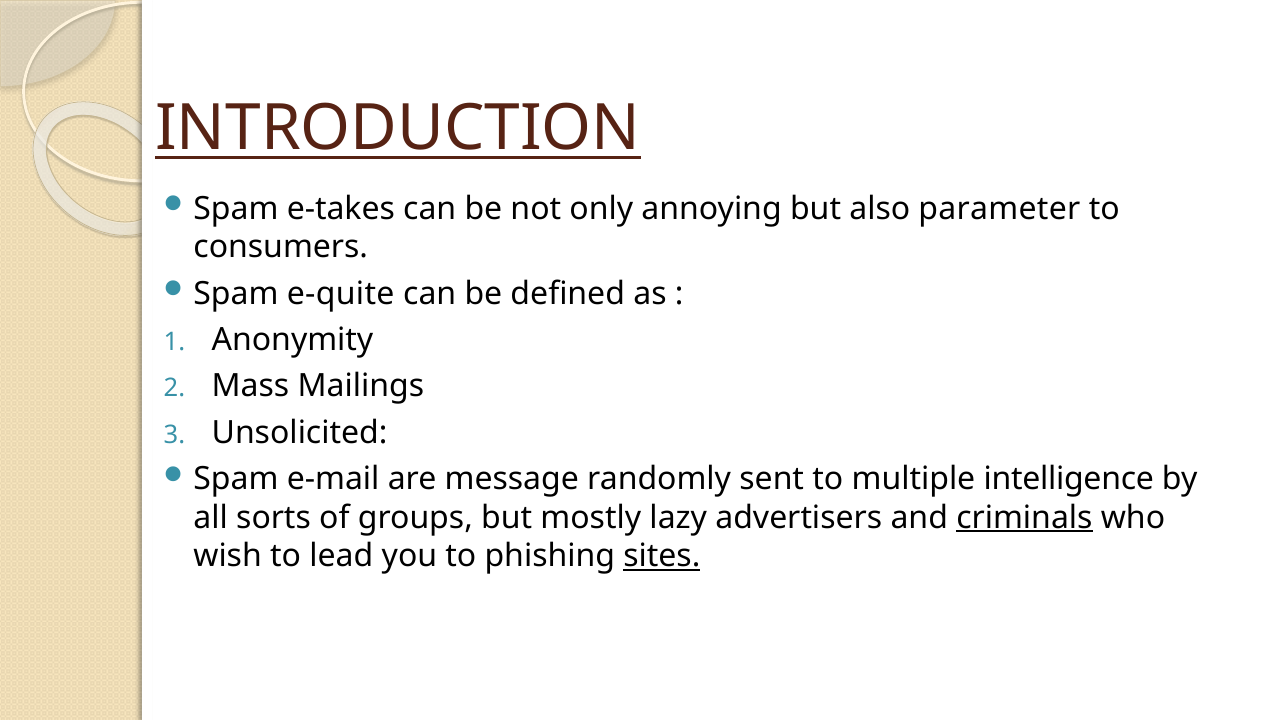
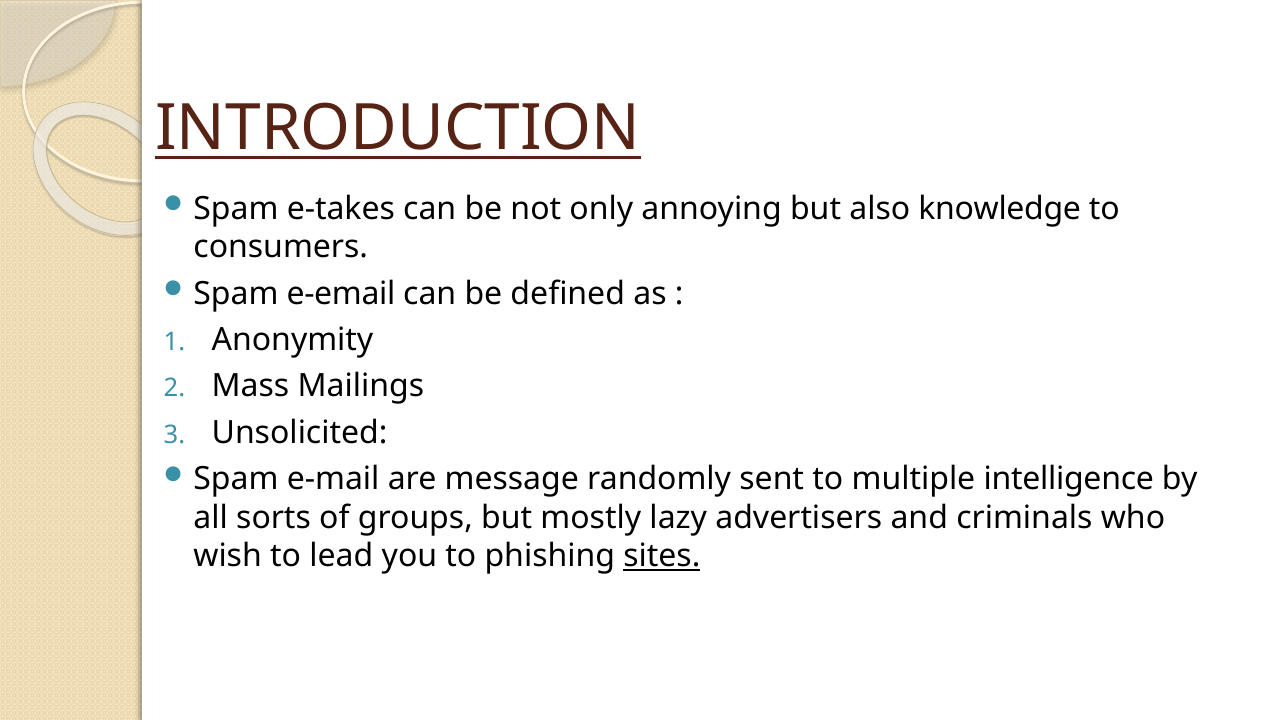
parameter: parameter -> knowledge (1000, 209)
e-quite: e-quite -> e-email (341, 294)
criminals underline: present -> none (1024, 518)
